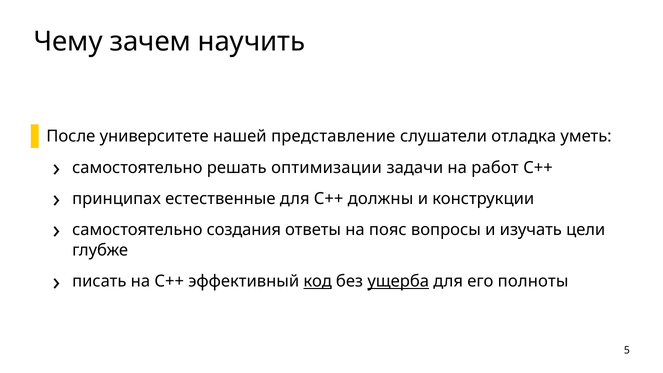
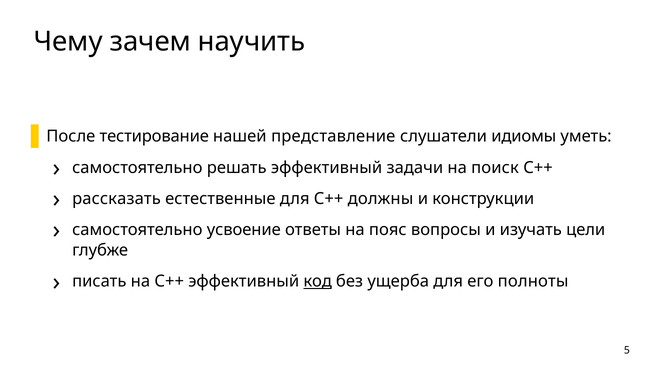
университете: университете -> тестирование (154, 136)
отладка: отладка -> идиомы (524, 136)
решать оптимизации: оптимизации -> эффективный (327, 168)
работ: работ -> поиск (495, 168)
принципах: принципах -> рассказать (117, 199)
создания: создания -> усвоение (244, 230)
ущерба underline: present -> none (398, 281)
